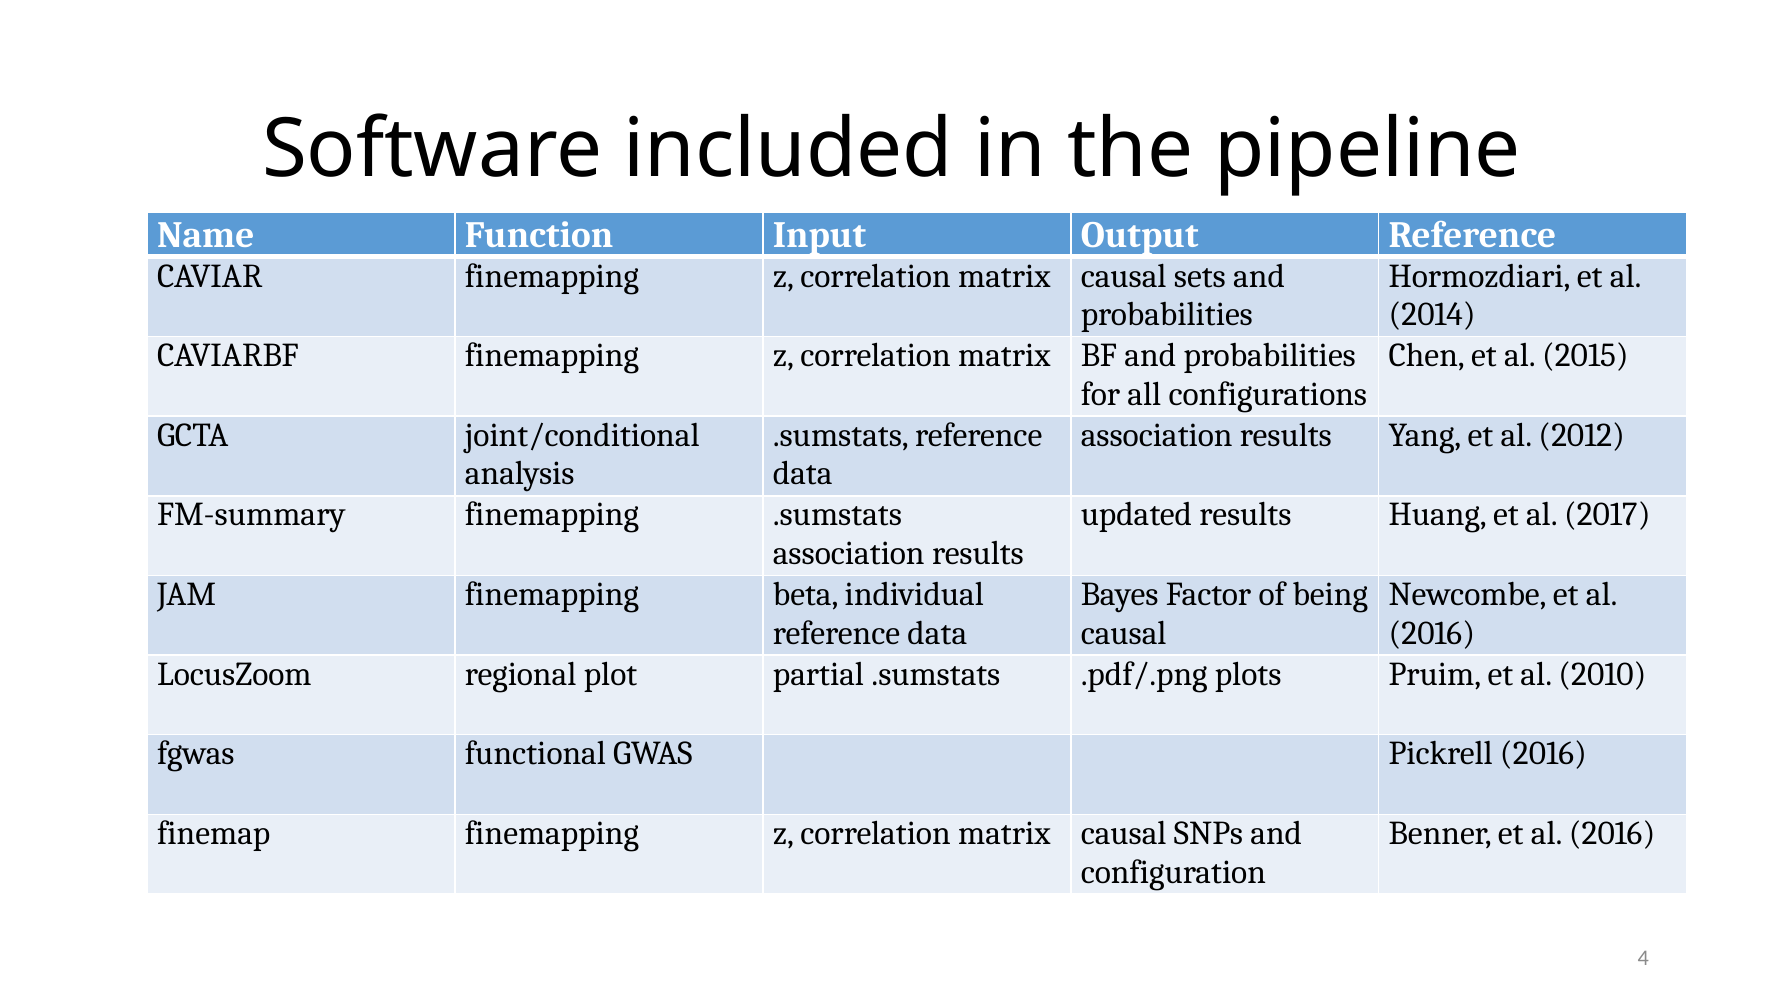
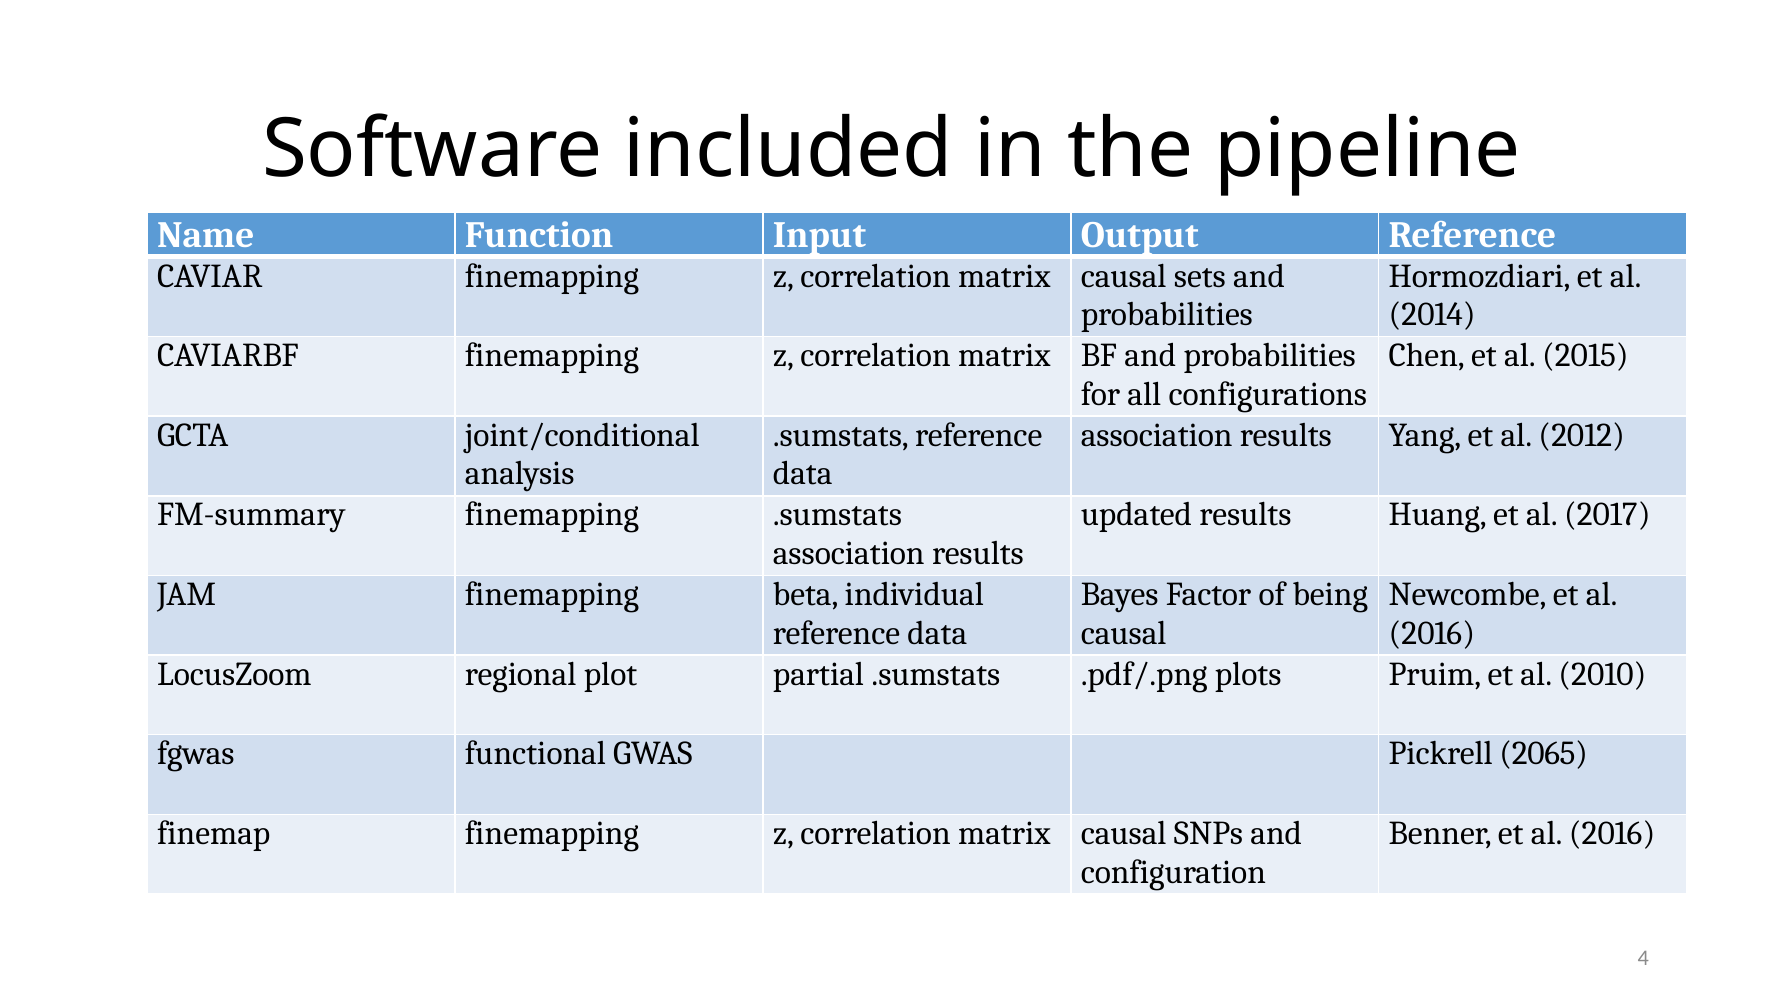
Pickrell 2016: 2016 -> 2065 (1544, 754)
